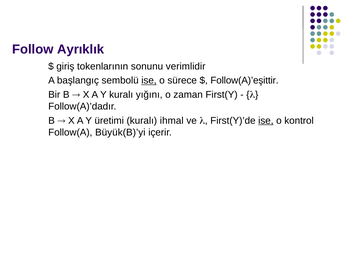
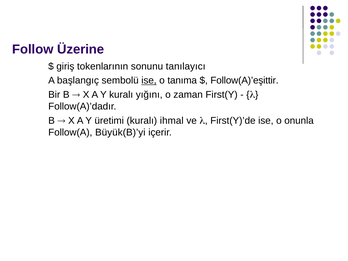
Ayrıklık: Ayrıklık -> Üzerine (81, 49)
verimlidir: verimlidir -> tanılayıcı (186, 66)
sürece: sürece -> tanıma (182, 80)
ise underline: present -> none (266, 121)
kontrol: kontrol -> onunla (299, 121)
